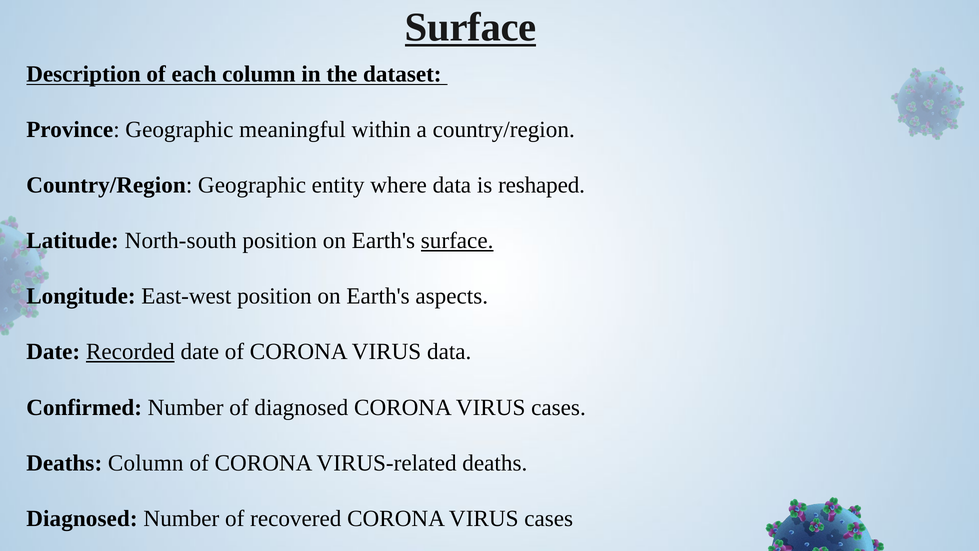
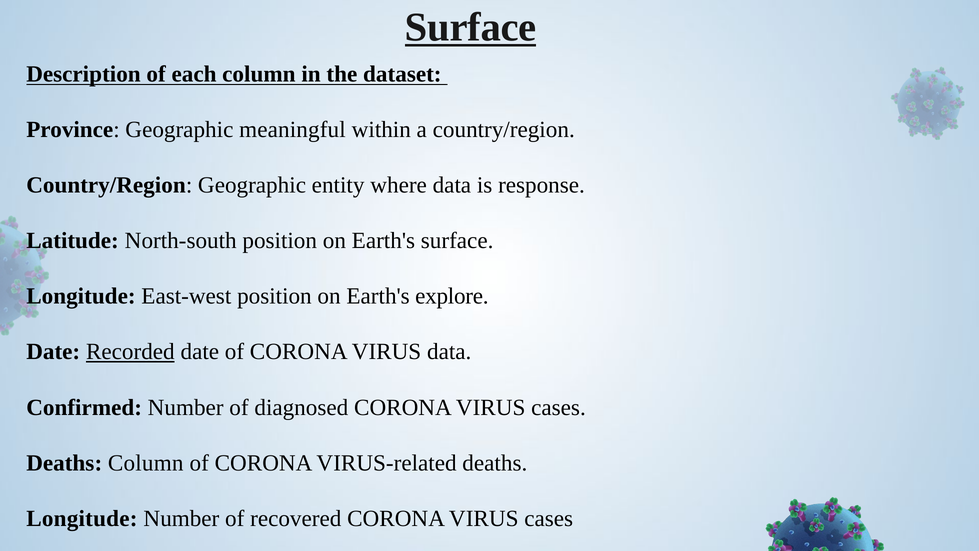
reshaped: reshaped -> response (541, 185)
surface underline: present -> none (457, 241)
aspects: aspects -> explore (452, 296)
Diagnosed: Diagnosed -> Longitude (82, 518)
